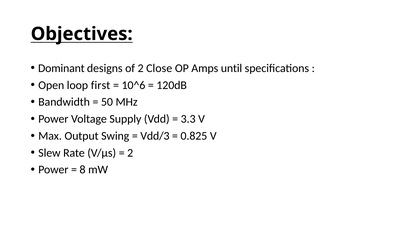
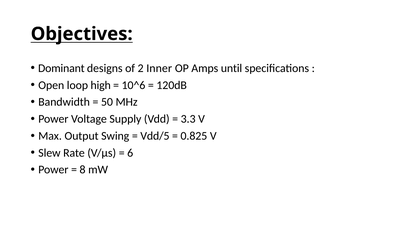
Close: Close -> Inner (159, 68)
first: first -> high (101, 85)
Vdd/3: Vdd/3 -> Vdd/5 (155, 136)
2: 2 -> 6 (130, 153)
